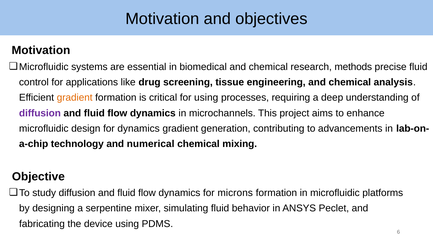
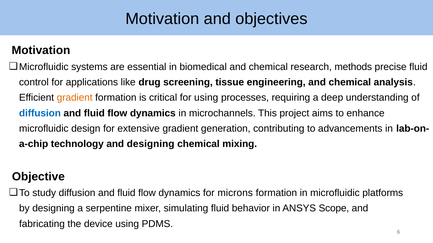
diffusion colour: purple -> blue (40, 113)
for dynamics: dynamics -> extensive (139, 129)
and numerical: numerical -> designing (151, 144)
Peclet: Peclet -> Scope (334, 209)
